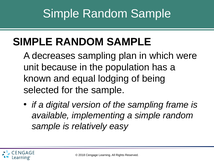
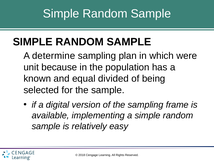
decreases: decreases -> determine (54, 56)
lodging: lodging -> divided (113, 78)
